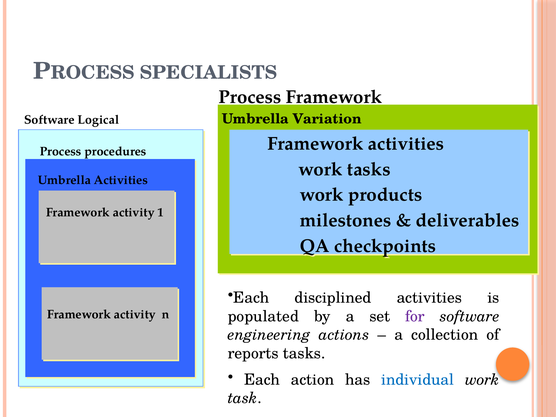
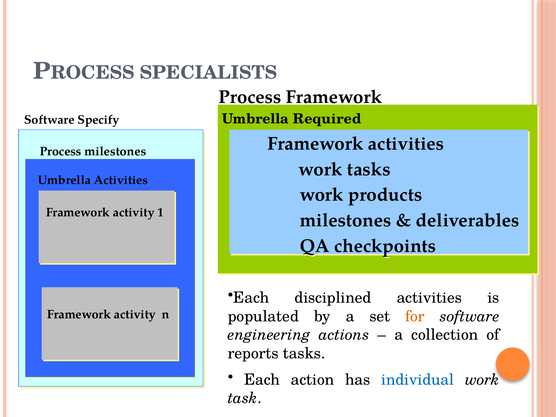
Variation: Variation -> Required (327, 119)
Logical: Logical -> Specify (98, 120)
Process procedures: procedures -> milestones (115, 152)
for colour: purple -> orange (415, 316)
